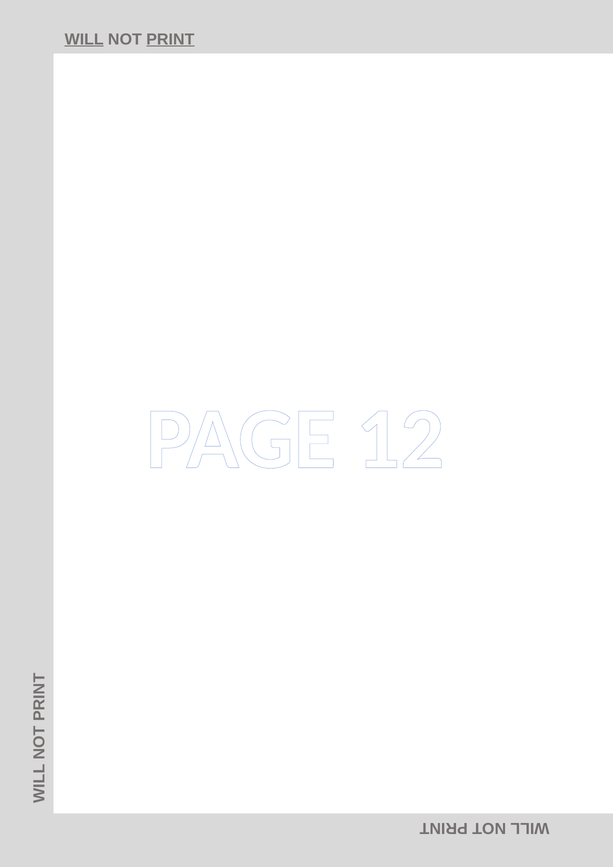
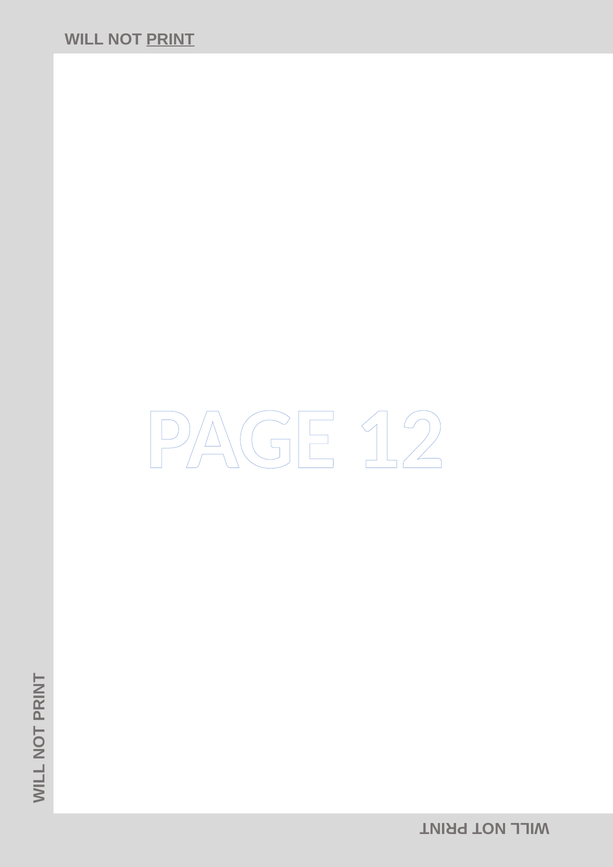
WILL underline: present -> none (84, 39)
